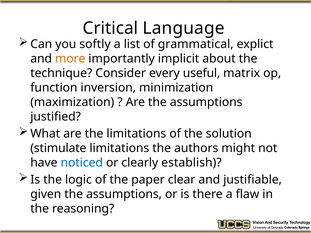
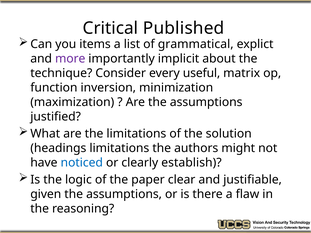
Language: Language -> Published (184, 28)
softly: softly -> items (95, 44)
more colour: orange -> purple (70, 59)
stimulate: stimulate -> headings (58, 148)
